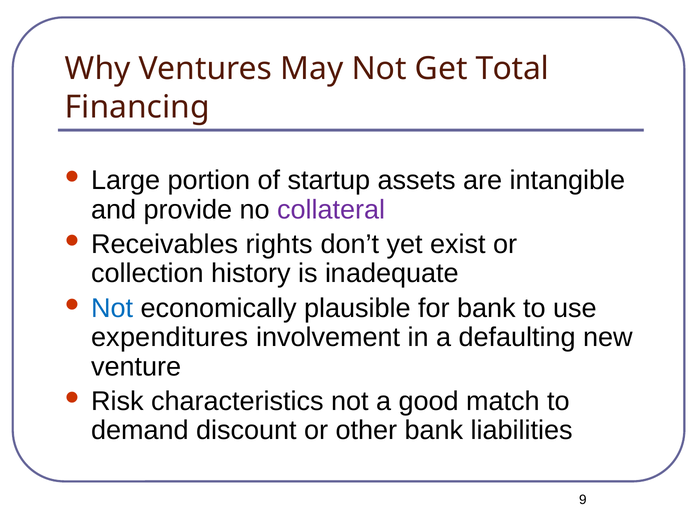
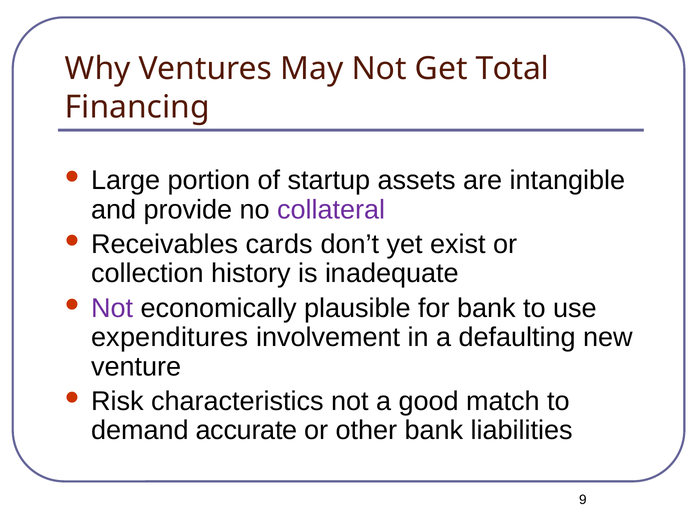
rights: rights -> cards (279, 244)
Not colour: blue -> purple (112, 308)
discount: discount -> accurate (247, 431)
